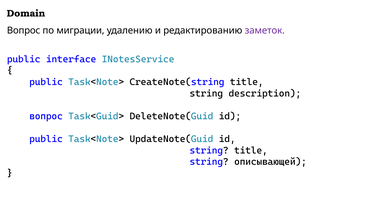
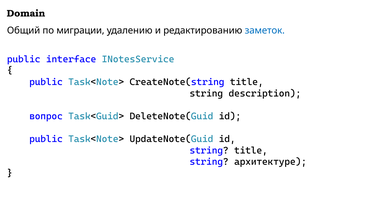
Вопрос: Вопрос -> Общий (24, 31)
заметок colour: purple -> blue (265, 31)
описывающей: описывающей -> архитектуре (270, 162)
